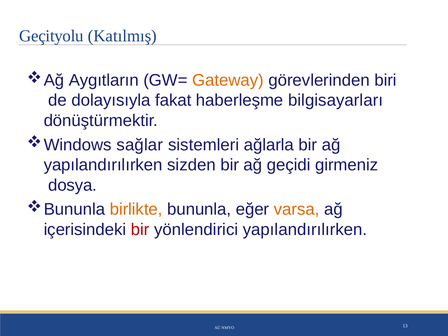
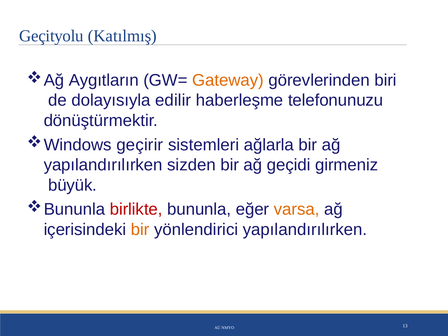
fakat: fakat -> edilir (173, 100)
bilgisayarları: bilgisayarları -> telefonunuzu (336, 100)
sağlar: sağlar -> geçirir (140, 145)
dosya: dosya -> büyük (73, 185)
birlikte colour: orange -> red (136, 209)
bir colour: red -> orange (140, 230)
